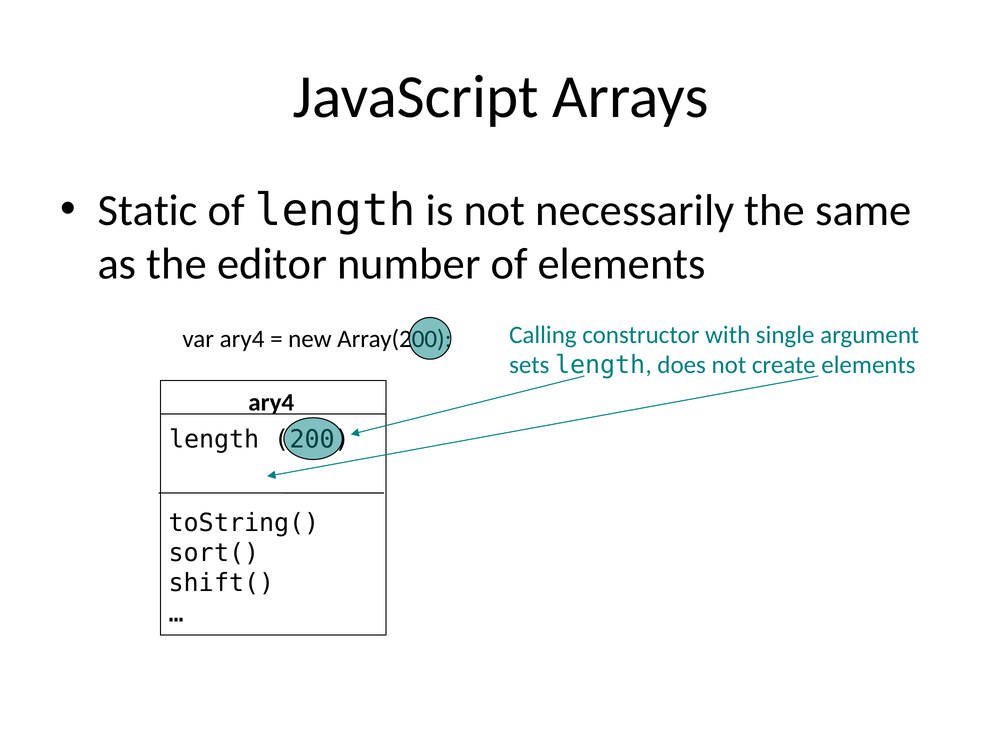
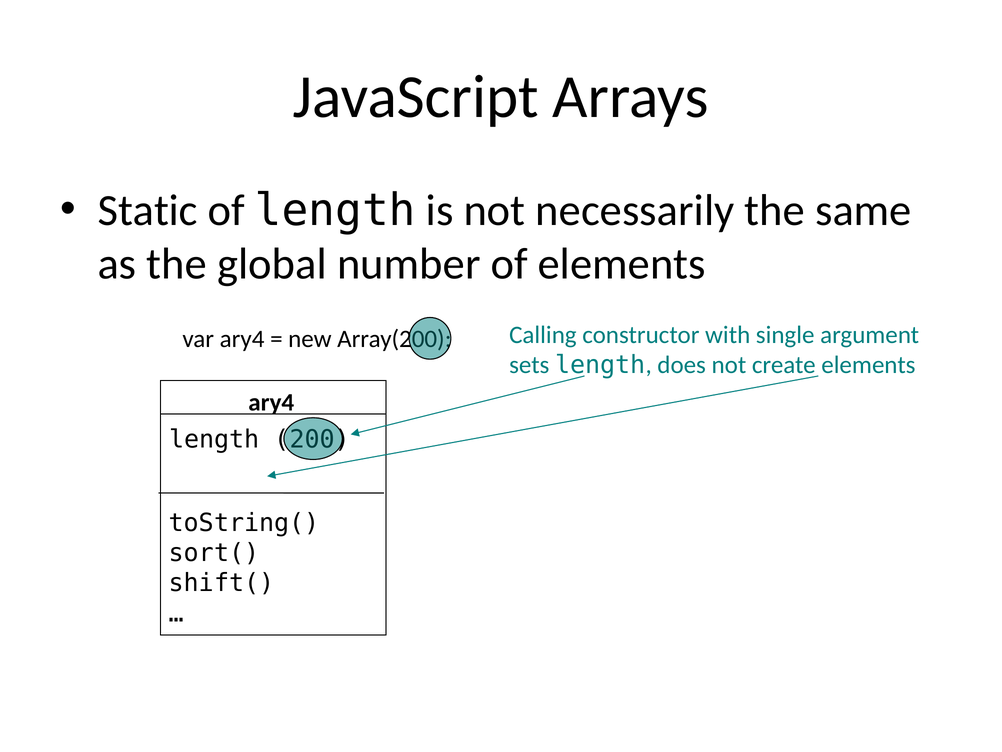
editor: editor -> global (272, 264)
